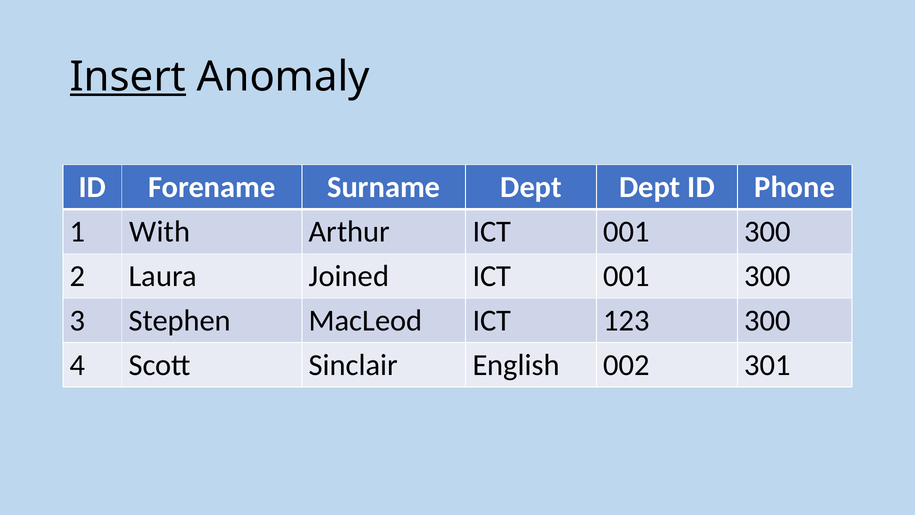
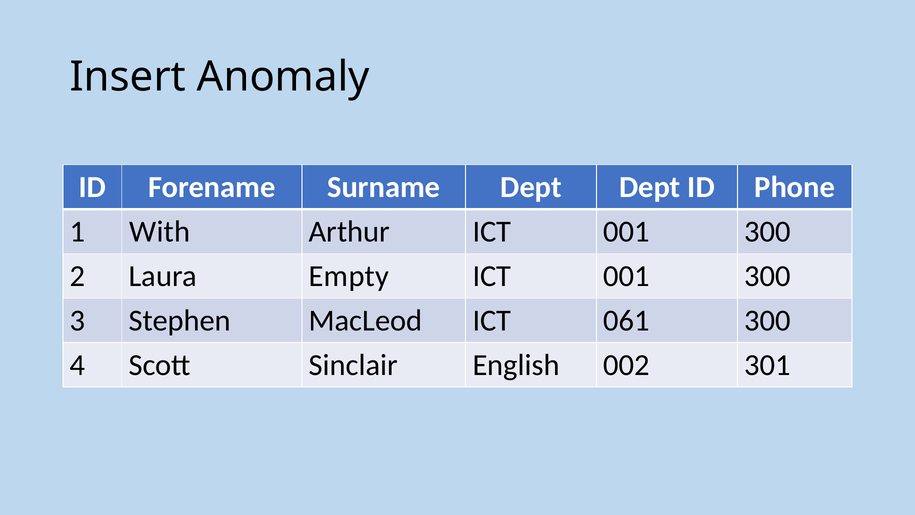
Insert underline: present -> none (128, 77)
Joined: Joined -> Empty (349, 276)
123: 123 -> 061 (627, 320)
